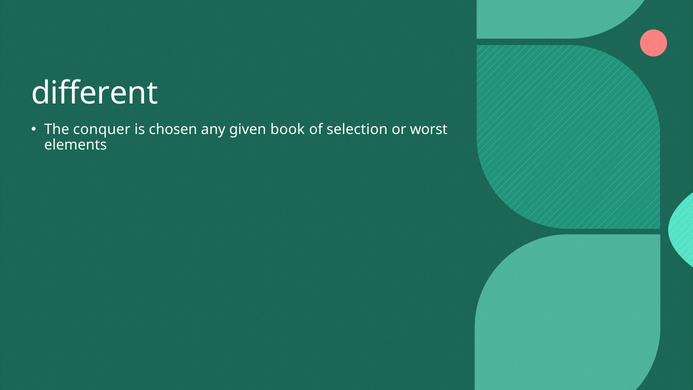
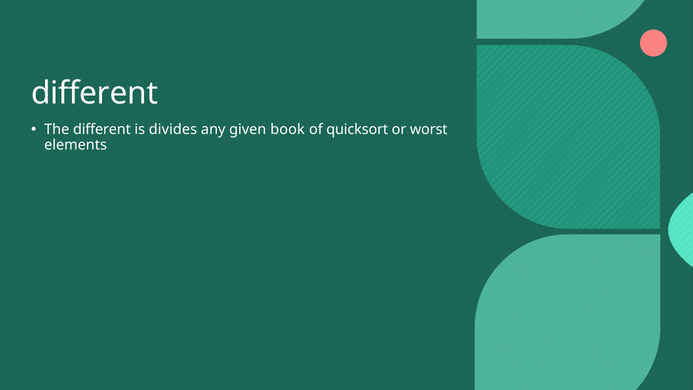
The conquer: conquer -> different (102, 130)
chosen: chosen -> divides (173, 130)
selection: selection -> quicksort (357, 130)
